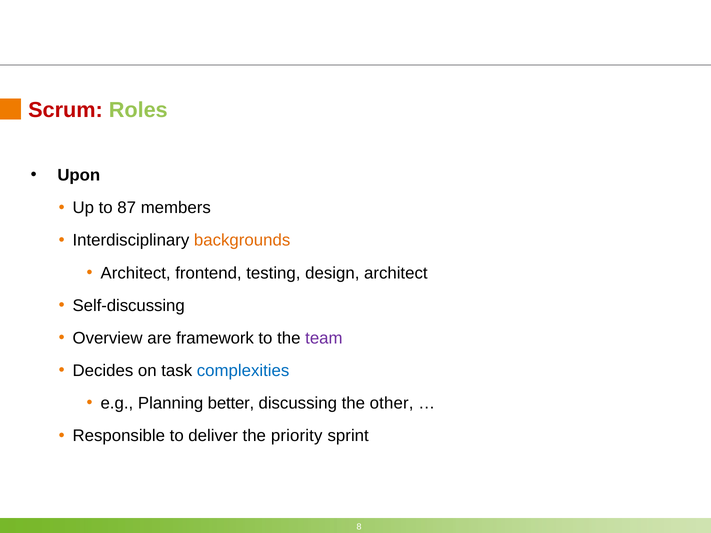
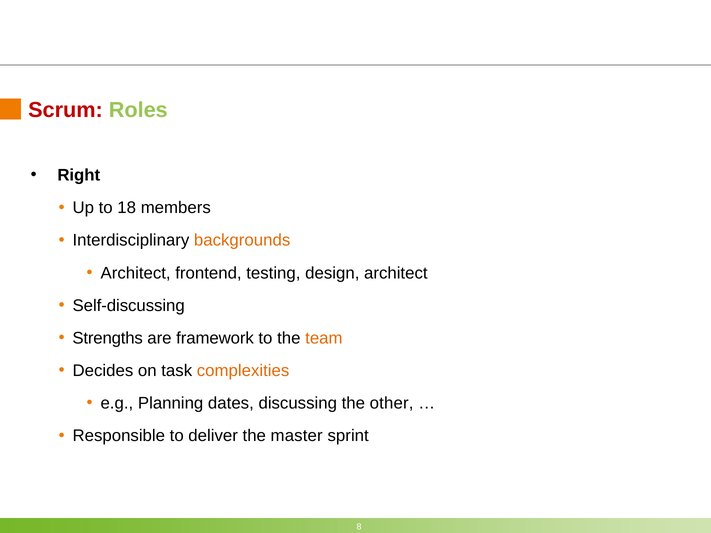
Upon: Upon -> Right (79, 175)
87: 87 -> 18 (127, 208)
Overview: Overview -> Strengths (108, 338)
team colour: purple -> orange (324, 338)
complexities colour: blue -> orange (243, 371)
better: better -> dates (231, 403)
priority: priority -> master (297, 436)
